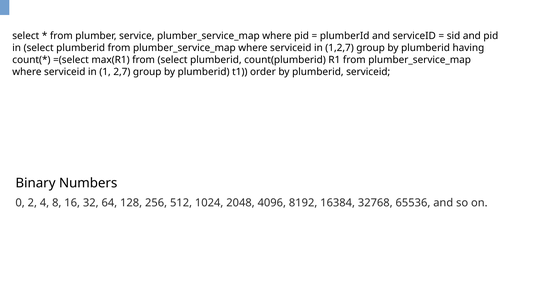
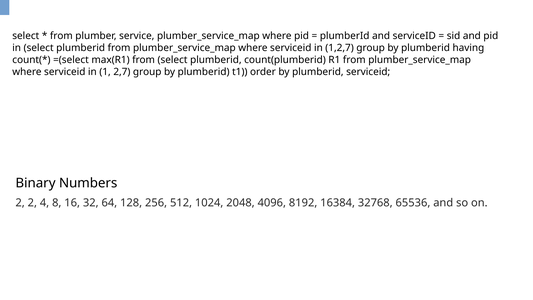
0: 0 -> 2 (20, 203)
